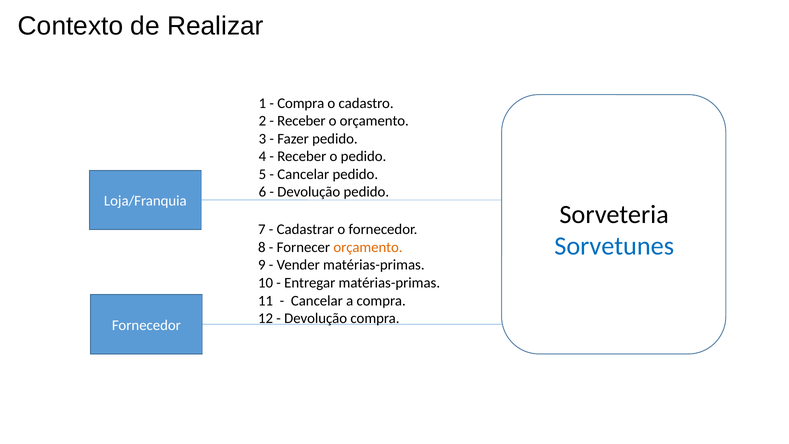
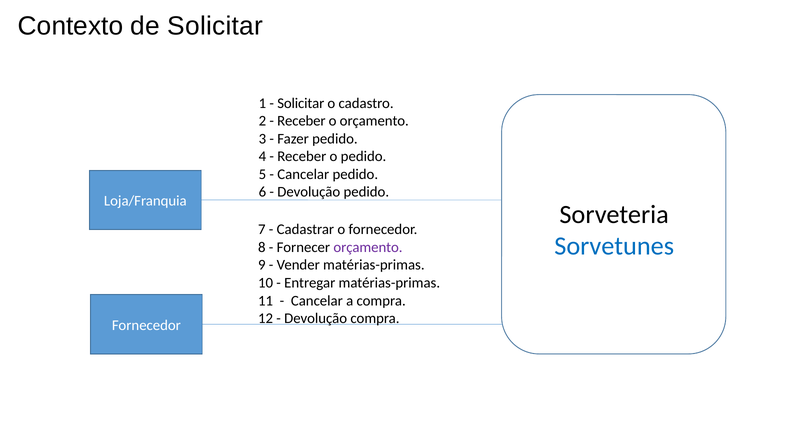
de Realizar: Realizar -> Solicitar (215, 26)
Compra: Compra -> Solicitar (301, 103)
orçamento colour: orange -> purple (368, 247)
